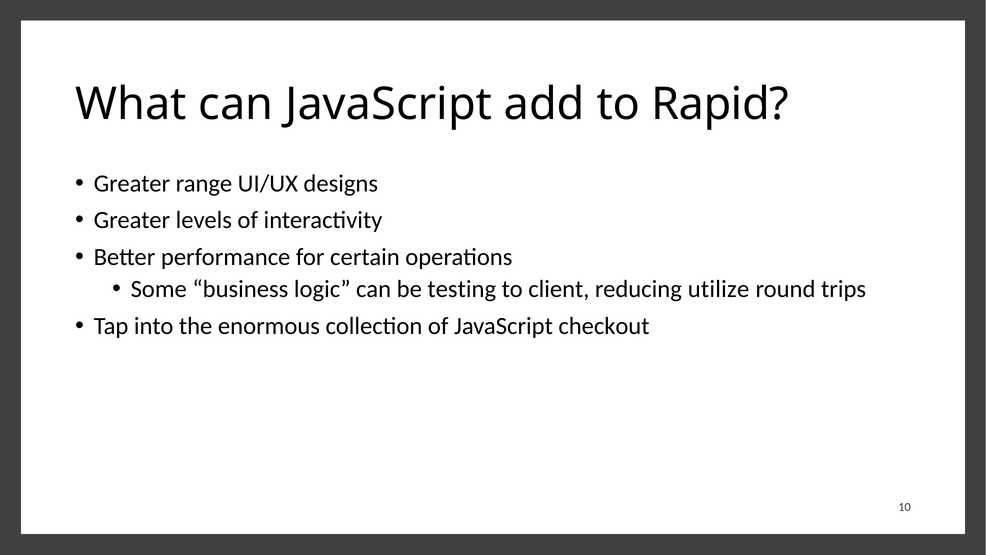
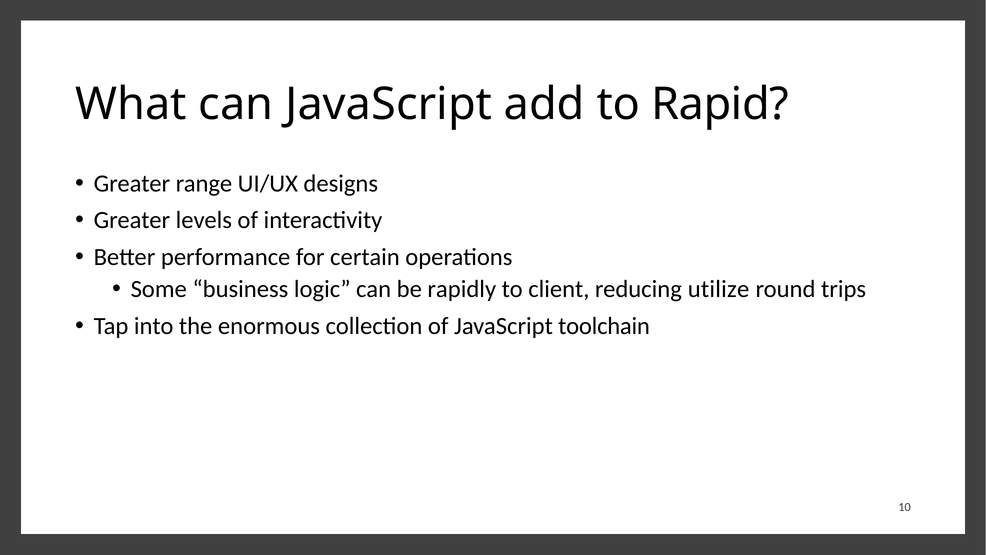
testing: testing -> rapidly (462, 289)
checkout: checkout -> toolchain (604, 326)
